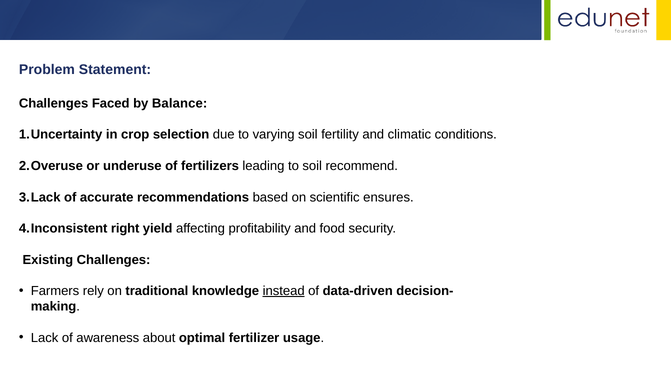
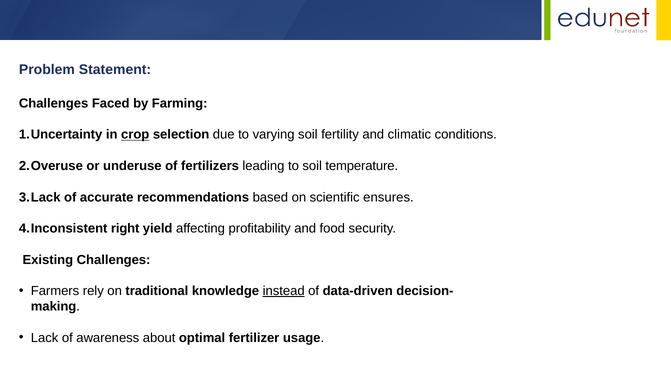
Balance: Balance -> Farming (180, 104)
crop underline: none -> present (135, 135)
recommend: recommend -> temperature (362, 166)
